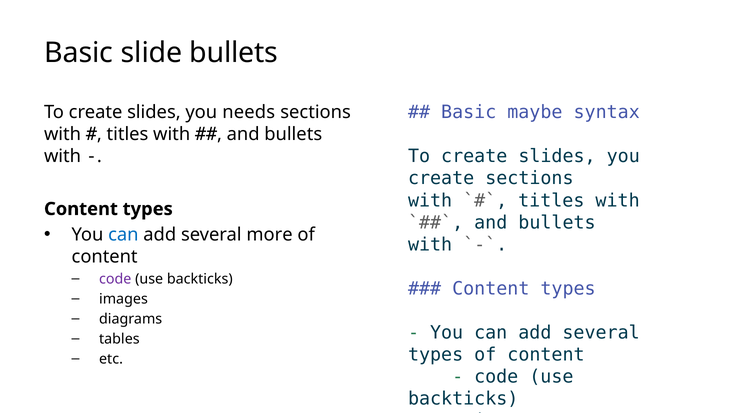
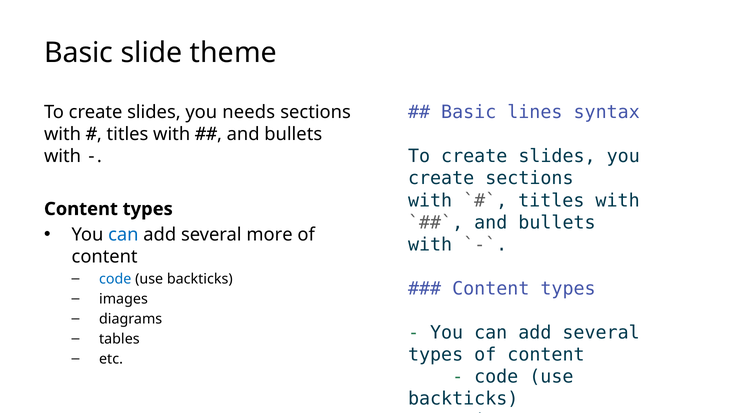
slide bullets: bullets -> theme (233, 53)
maybe: maybe -> lines (535, 112)
code colour: purple -> blue (115, 279)
